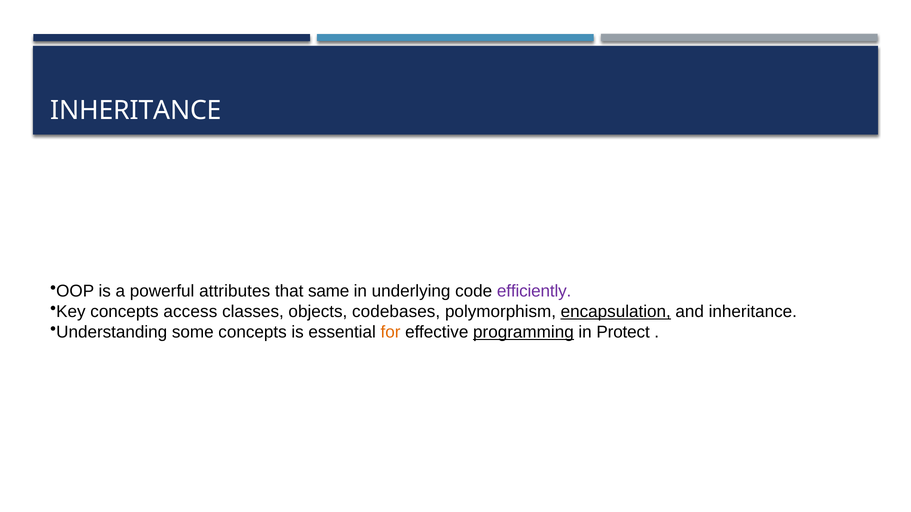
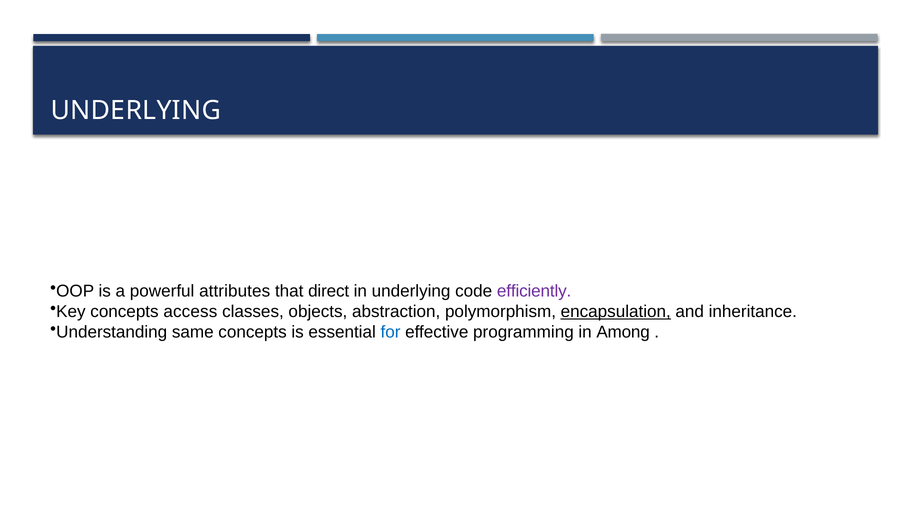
INHERITANCE: INHERITANCE -> UNDERLYING (136, 111)
same: same -> direct (329, 291)
codebases: codebases -> abstraction (396, 312)
some: some -> same (193, 332)
for colour: orange -> blue (391, 332)
programming underline: present -> none (523, 332)
Protect: Protect -> Among (623, 332)
